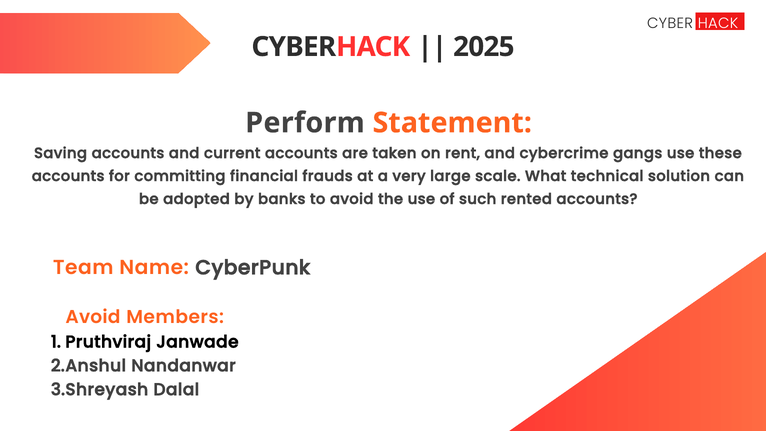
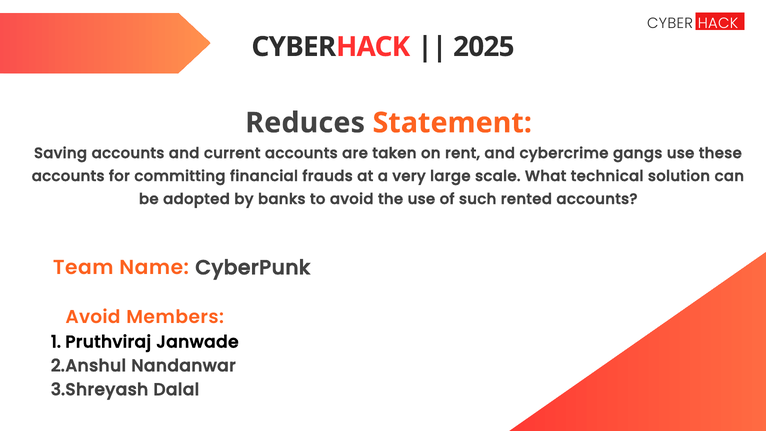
Perform: Perform -> Reduces (305, 123)
